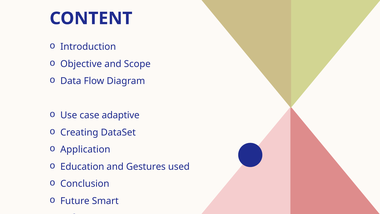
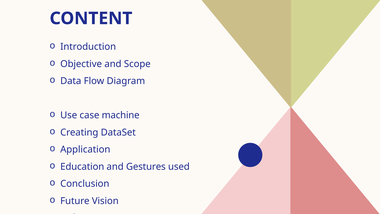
adaptive: adaptive -> machine (121, 115)
Smart: Smart -> Vision (105, 201)
